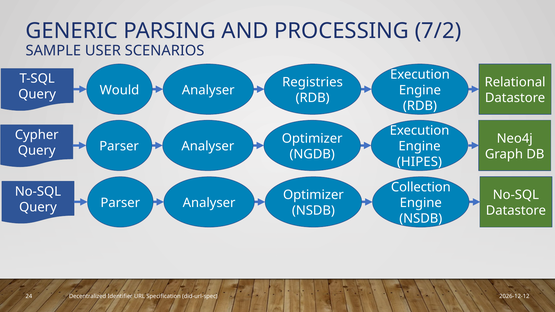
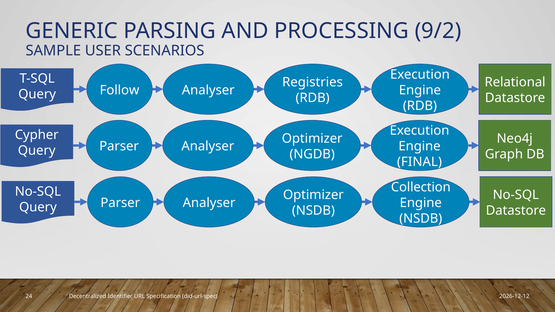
7/2: 7/2 -> 9/2 (438, 31)
Would: Would -> Follow (119, 90)
HIPES: HIPES -> FINAL (419, 162)
